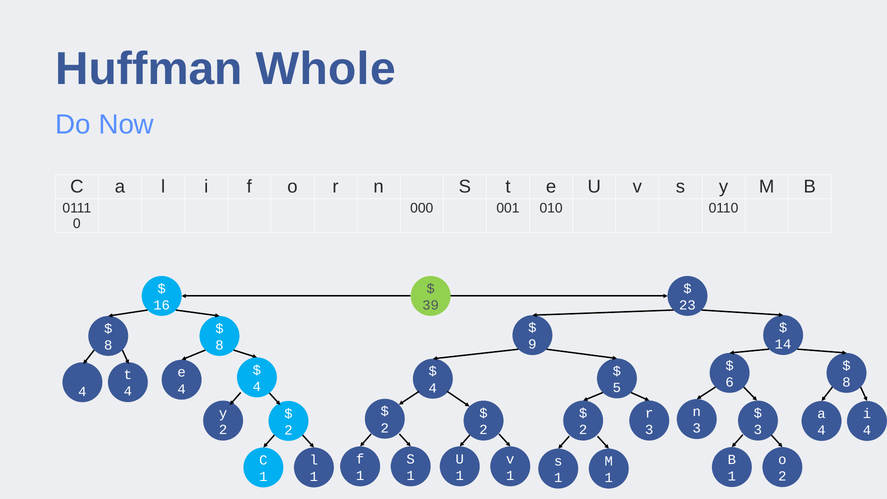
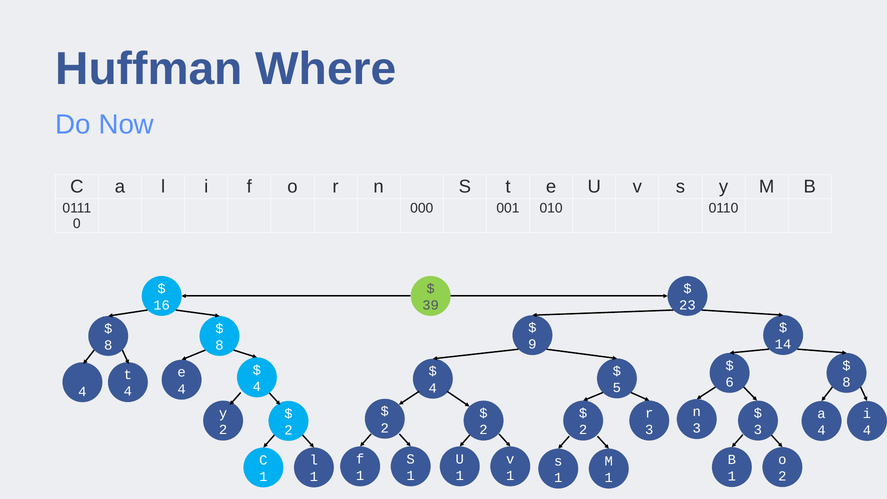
Whole: Whole -> Where (326, 69)
